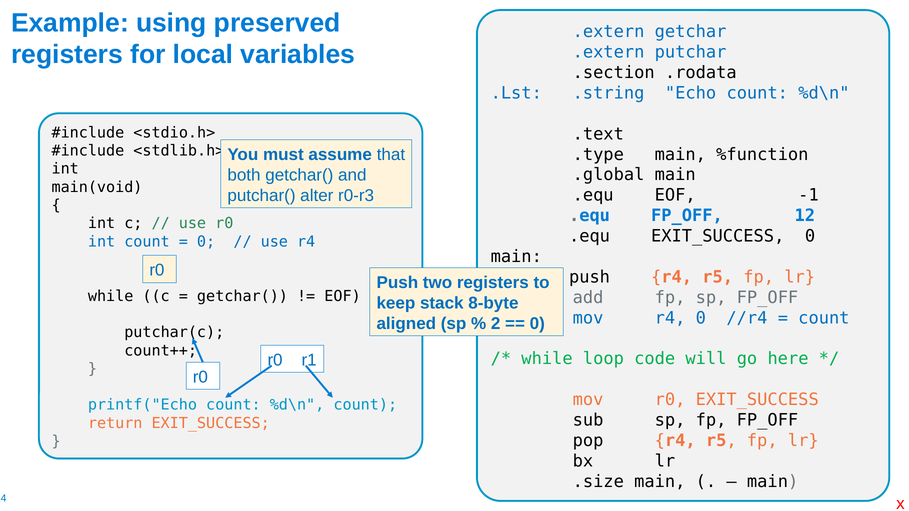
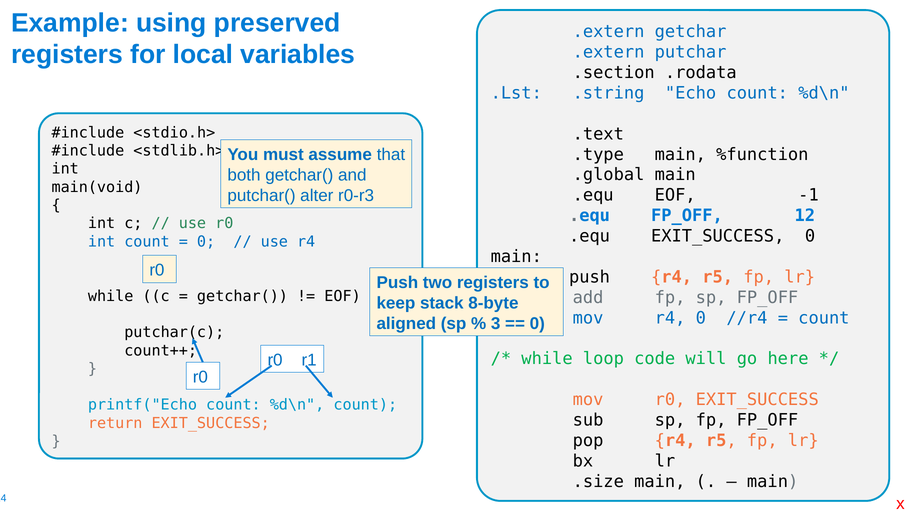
2: 2 -> 3 (496, 324)
